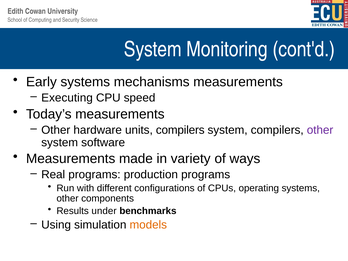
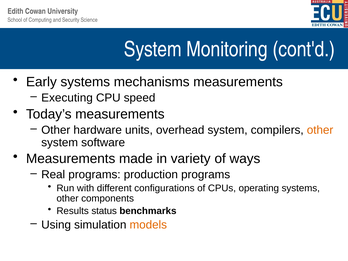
units compilers: compilers -> overhead (180, 130)
other colour: purple -> orange (320, 130)
under: under -> status (104, 211)
